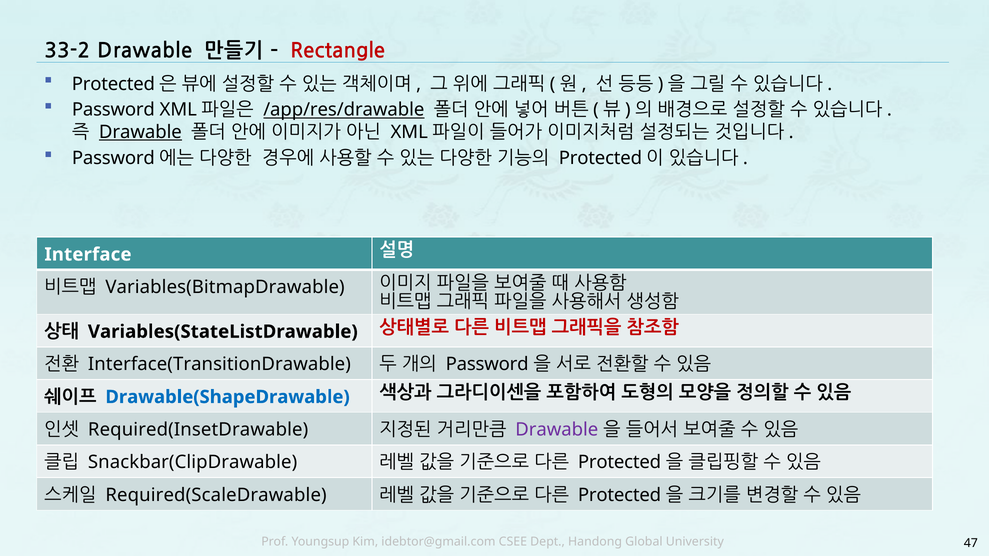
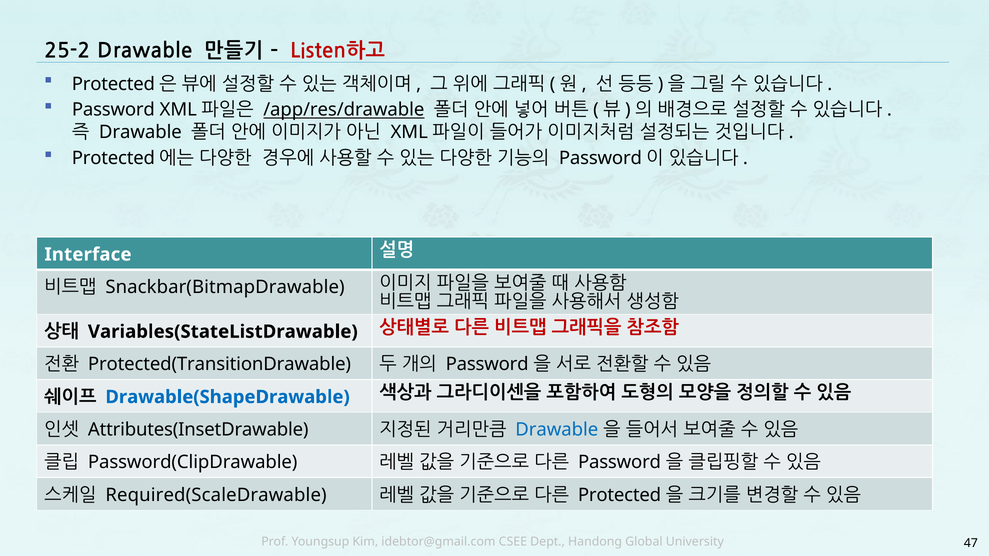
33-2: 33-2 -> 25-2 (67, 51)
Rectangle: Rectangle -> Listen하고 (338, 51)
Drawable underline: present -> none (140, 132)
Password: Password -> Protected (113, 158)
Protected: Protected -> Password (600, 158)
Variables(BitmapDrawable: Variables(BitmapDrawable -> Snackbar(BitmapDrawable (225, 287)
Interface(TransitionDrawable: Interface(TransitionDrawable -> Protected(TransitionDrawable (220, 365)
Required(InsetDrawable: Required(InsetDrawable -> Attributes(InsetDrawable (198, 430)
Drawable colour: purple -> blue (557, 430)
Snackbar(ClipDrawable: Snackbar(ClipDrawable -> Password(ClipDrawable (193, 463)
Protected: Protected -> Password (620, 463)
